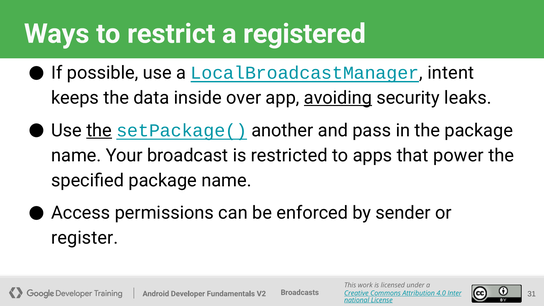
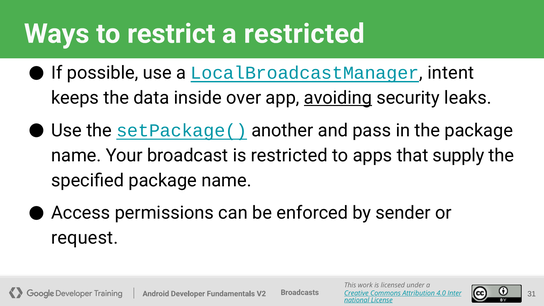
a registered: registered -> restricted (304, 34)
the underline: present -> none (99, 130)
power: power -> supply (459, 155)
register: register -> request (85, 238)
